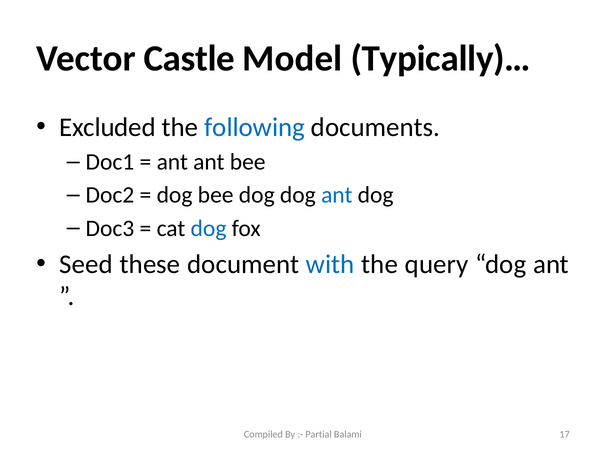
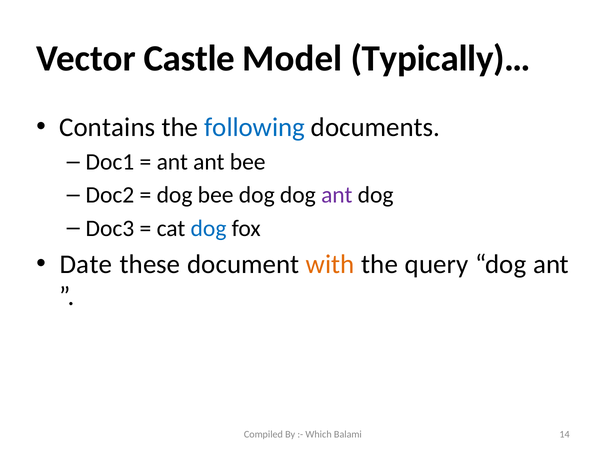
Excluded: Excluded -> Contains (107, 127)
ant colour: blue -> purple (337, 195)
Seed: Seed -> Date (86, 264)
with colour: blue -> orange (330, 264)
Partial: Partial -> Which (319, 434)
17: 17 -> 14 (565, 434)
